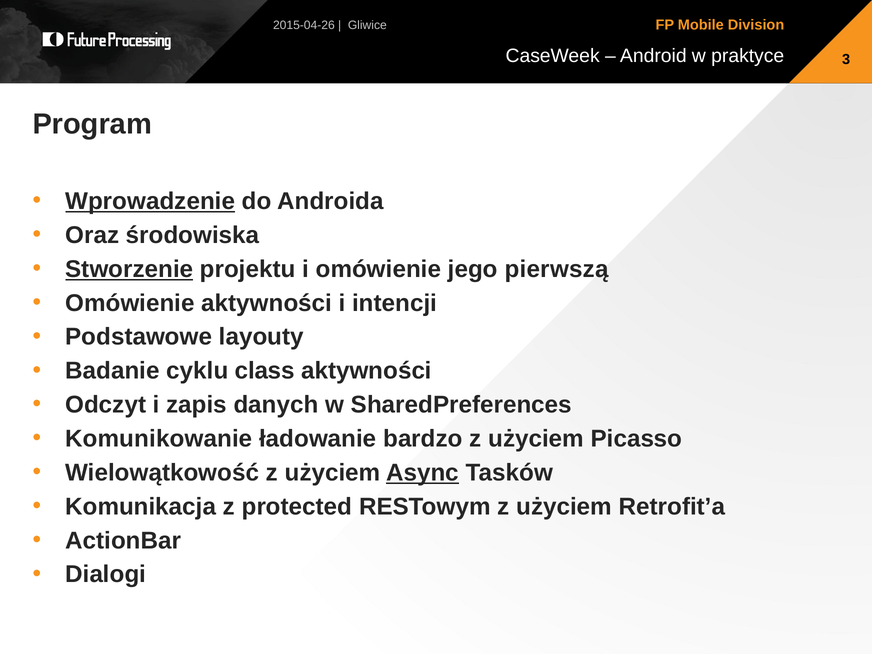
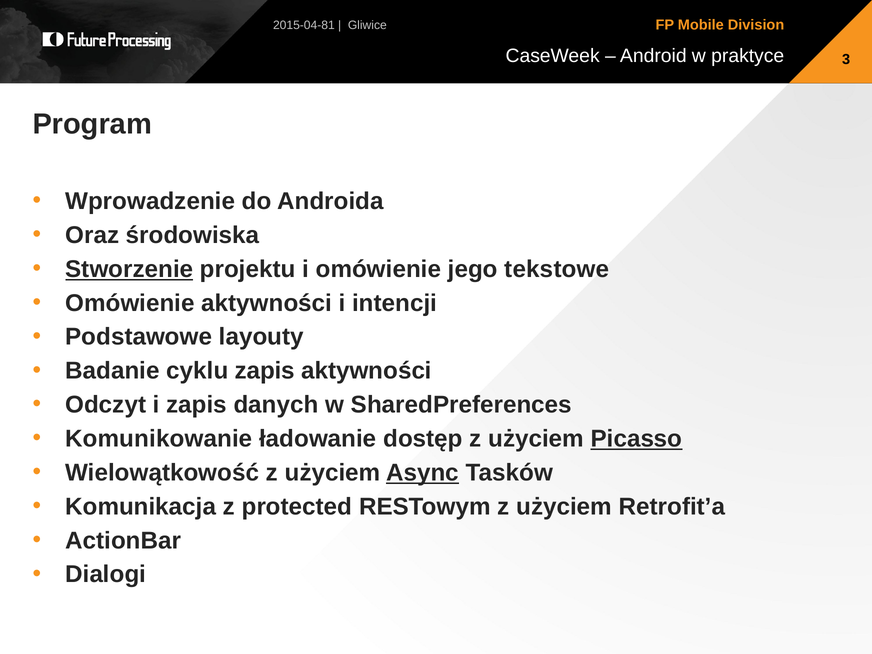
2015-04-26: 2015-04-26 -> 2015-04-81 (304, 25)
Wprowadzenie underline: present -> none (150, 201)
pierwszą: pierwszą -> tekstowe (557, 269)
cyklu class: class -> zapis (265, 371)
bardzo: bardzo -> dostęp (423, 439)
Picasso underline: none -> present (636, 439)
